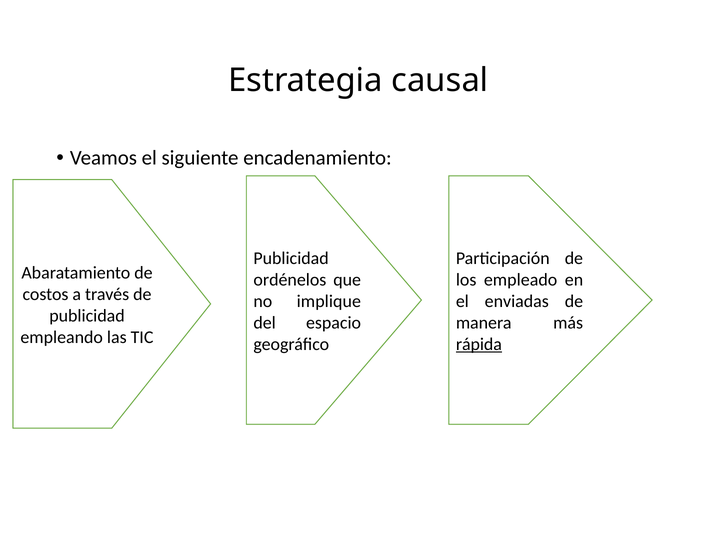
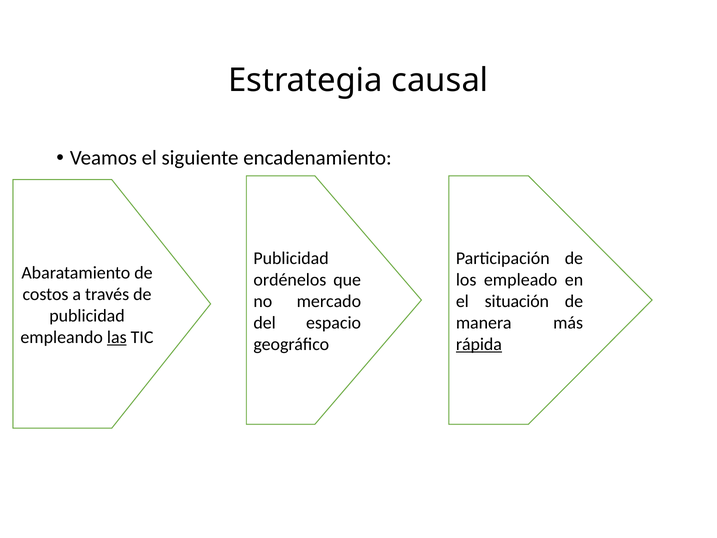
implique: implique -> mercado (329, 301)
enviadas: enviadas -> situación (517, 301)
las underline: none -> present (117, 337)
